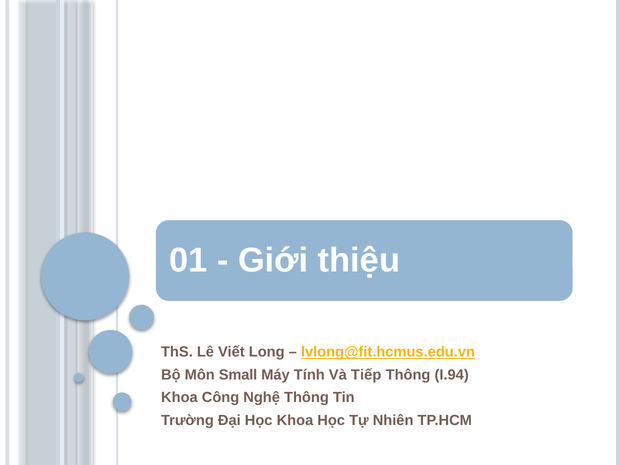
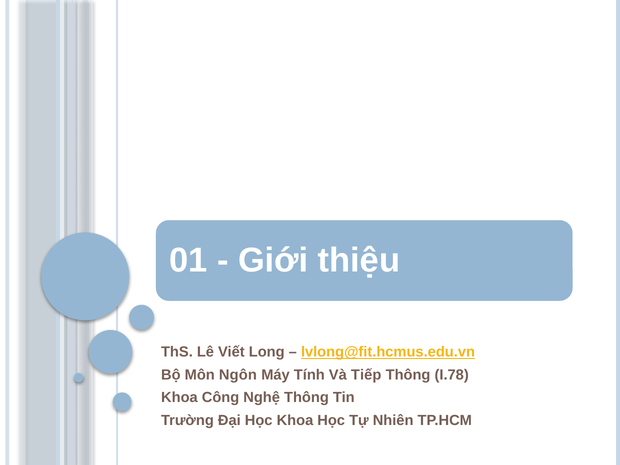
Small: Small -> Ngôn (238, 375)
I.94: I.94 -> I.78 (452, 375)
